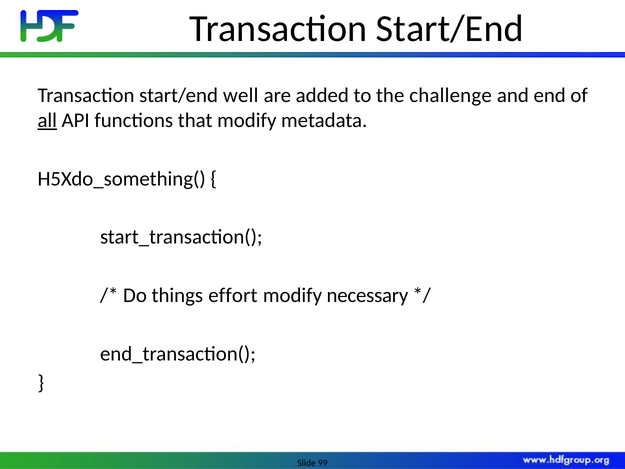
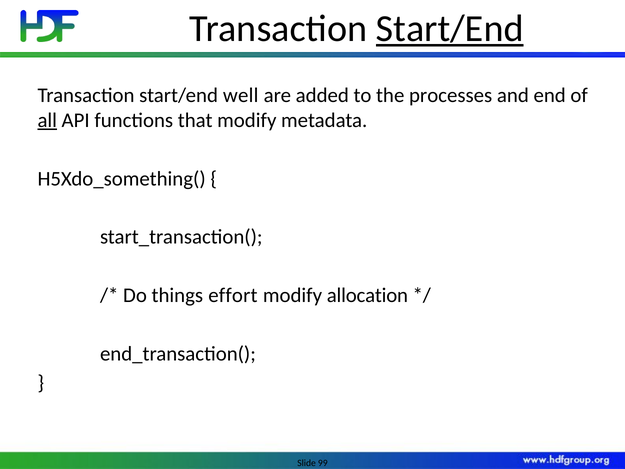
Start/End underline: none -> present (450, 29)
challenge: challenge -> processes (451, 95)
necessary: necessary -> allocation (367, 295)
